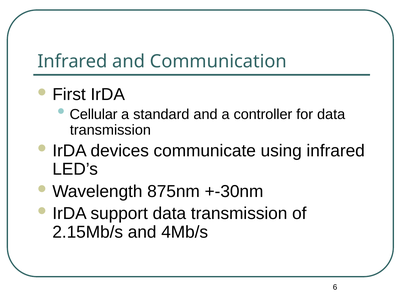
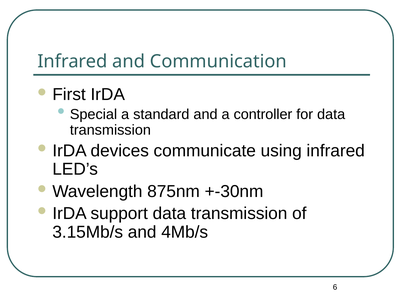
Cellular: Cellular -> Special (94, 115)
2.15Mb/s: 2.15Mb/s -> 3.15Mb/s (88, 232)
